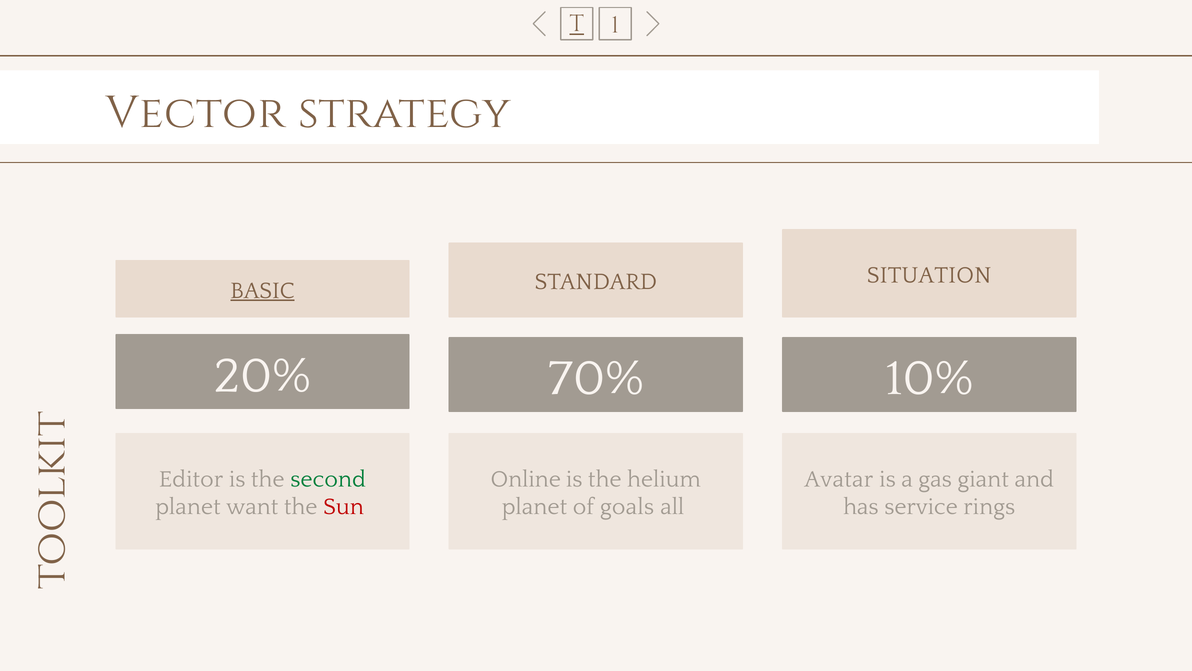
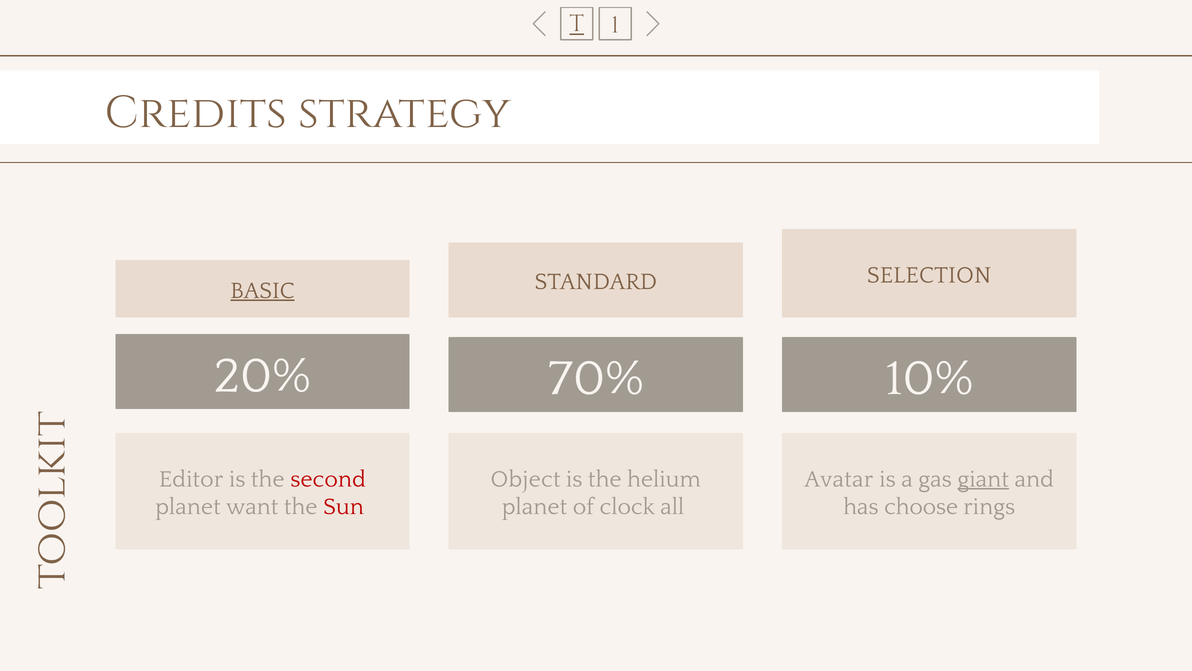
Vector: Vector -> Credits (196, 112)
SITUATION: SITUATION -> SELECTION (929, 275)
second colour: green -> red (328, 479)
Online: Online -> Object (526, 479)
giant underline: none -> present (983, 479)
goals: goals -> clock (627, 506)
service: service -> choose (921, 506)
